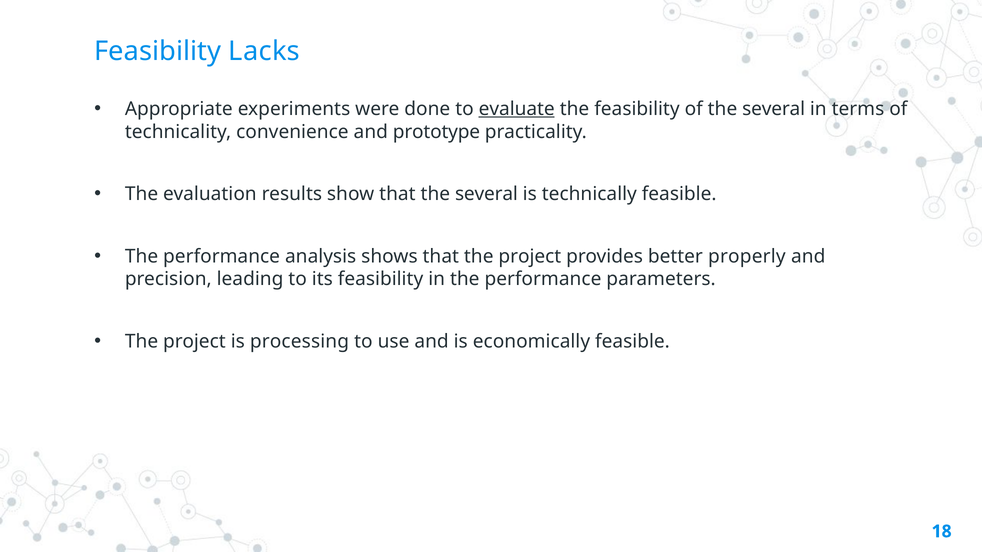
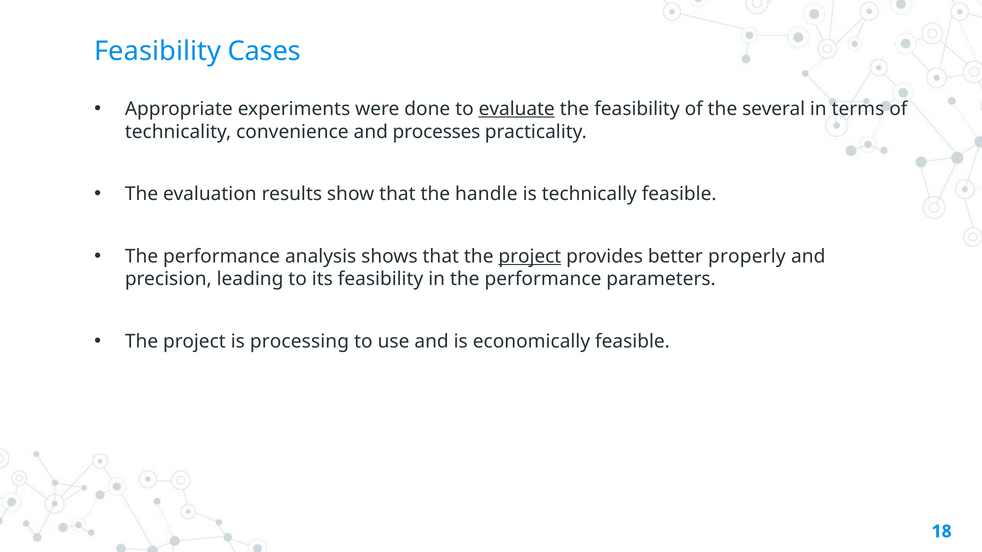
Lacks: Lacks -> Cases (264, 51)
prototype: prototype -> processes (436, 132)
that the several: several -> handle (486, 194)
project underline: none -> present (530, 256)
